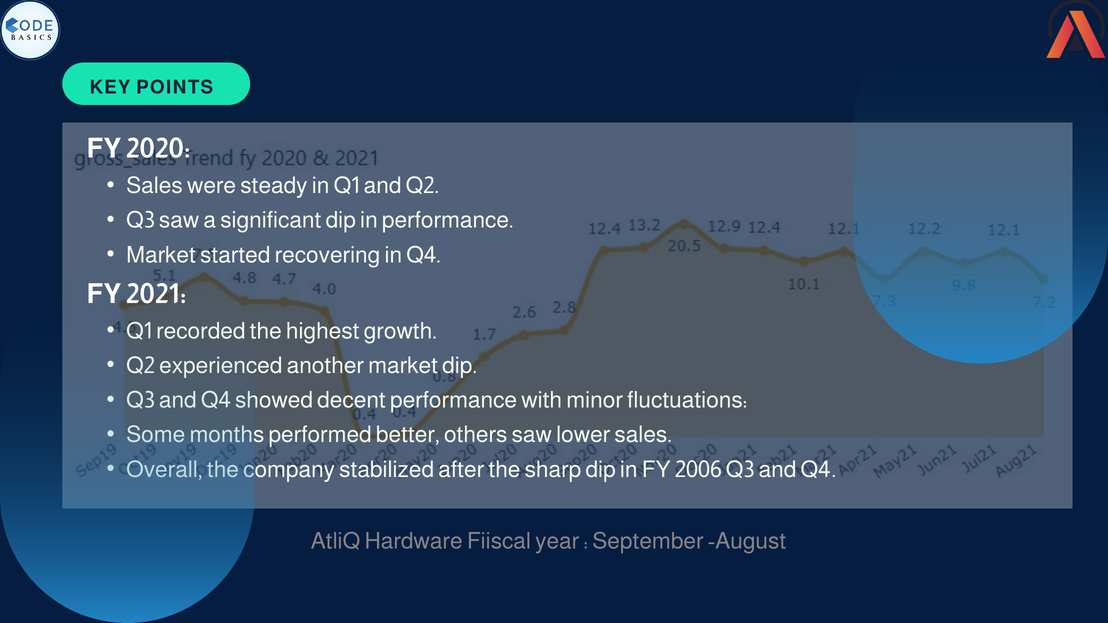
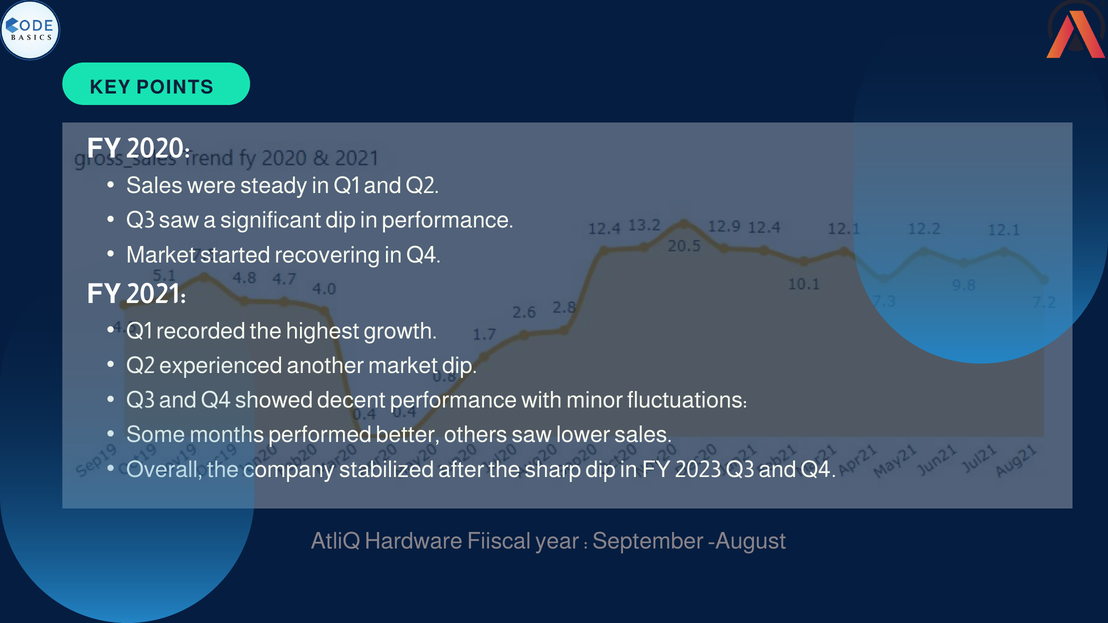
2006: 2006 -> 2023 (698, 470)
